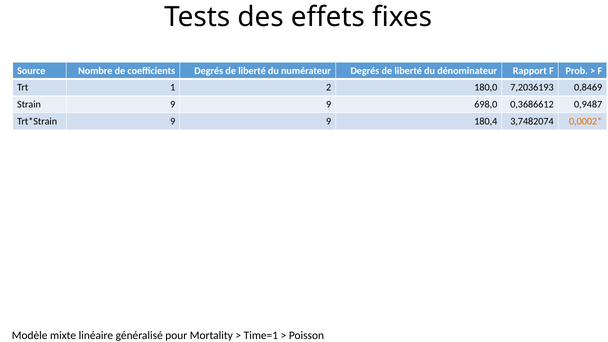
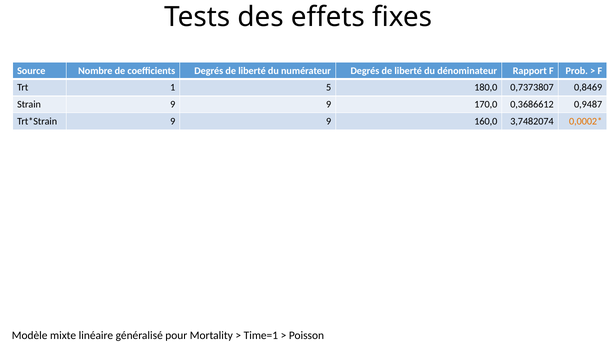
2: 2 -> 5 (329, 88)
7,2036193: 7,2036193 -> 0,7373807 (532, 88)
698,0: 698,0 -> 170,0 (486, 105)
180,4: 180,4 -> 160,0 (486, 122)
